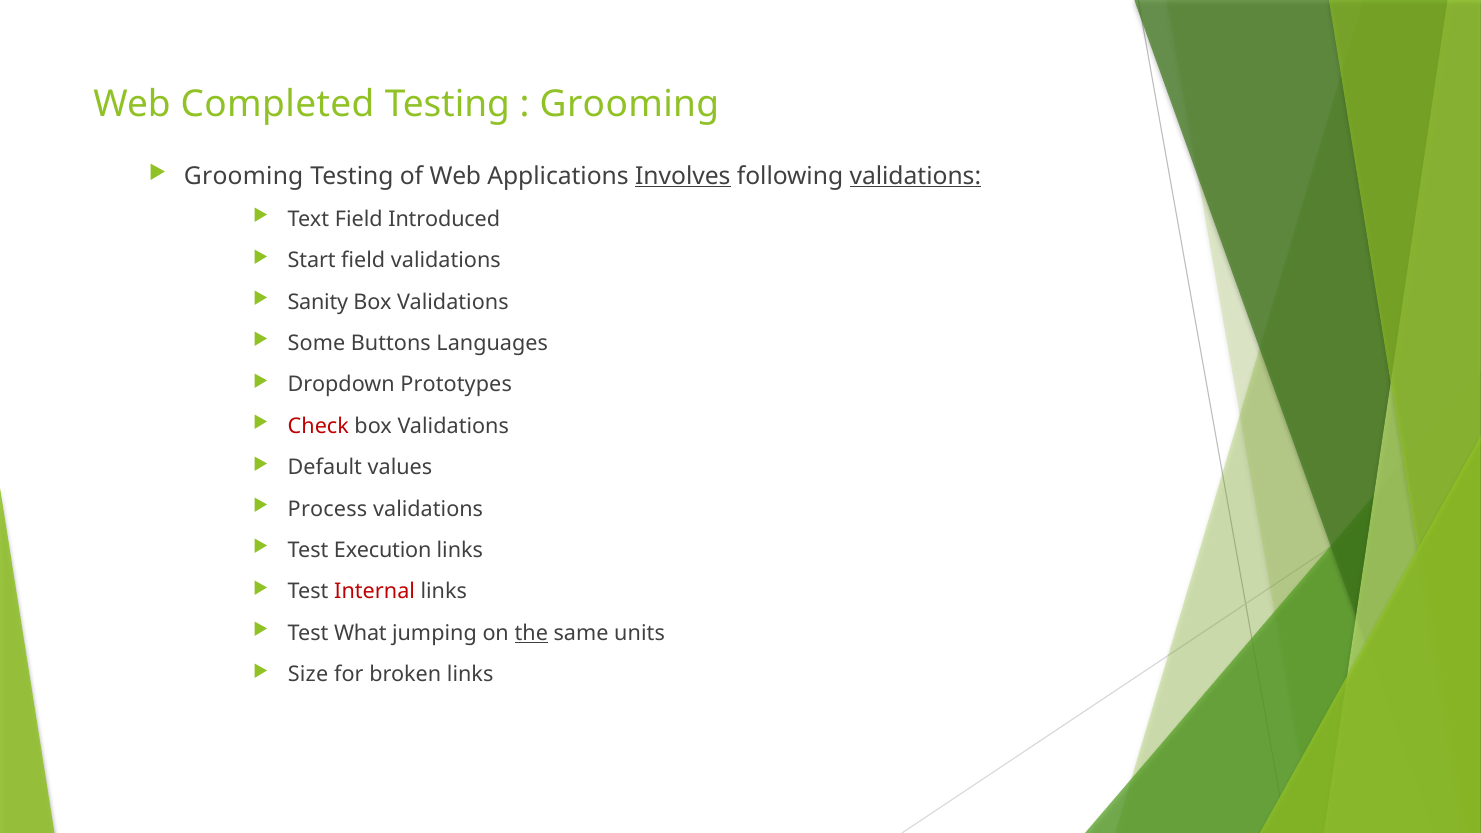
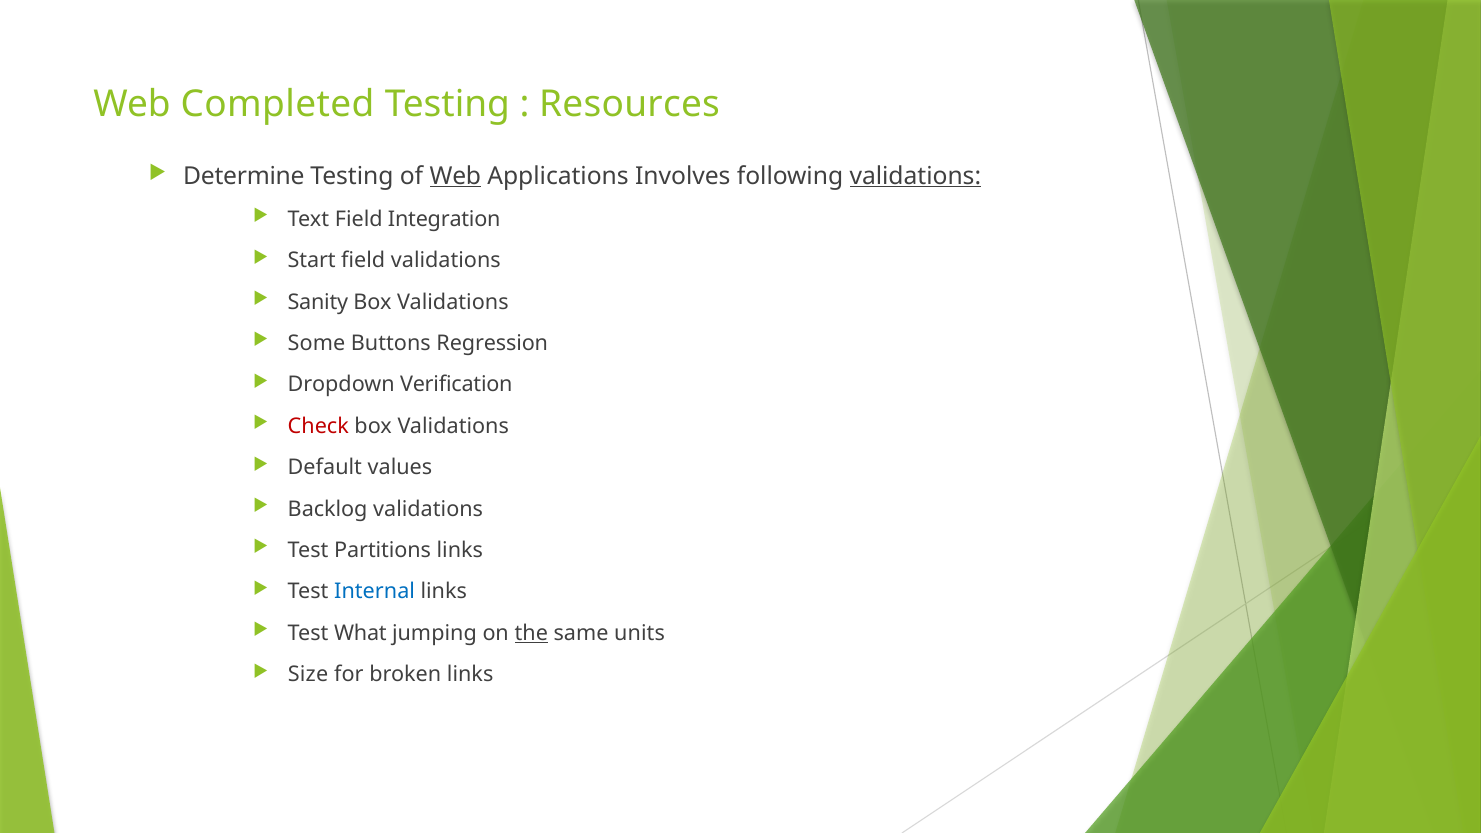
Grooming: Grooming -> Resources (630, 104)
Grooming: Grooming -> Determine (244, 176)
Web underline: none -> present (455, 176)
Involves underline: present -> none (683, 176)
Introduced: Introduced -> Integration (444, 219)
Languages: Languages -> Regression (492, 343)
Prototypes: Prototypes -> Verification (456, 385)
Process: Process -> Backlog (328, 509)
Execution: Execution -> Partitions (383, 550)
Internal colour: red -> blue (375, 592)
